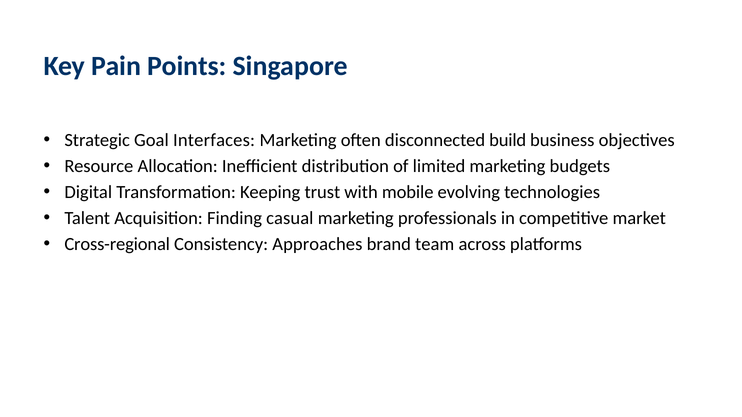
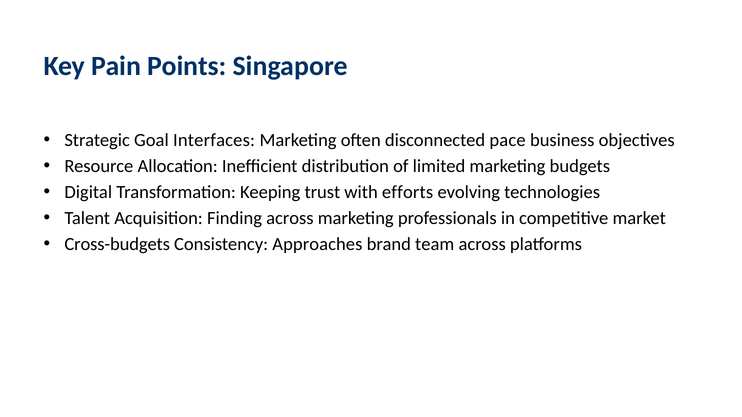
build: build -> pace (508, 140)
mobile: mobile -> efforts (408, 192)
Finding casual: casual -> across (290, 218)
Cross-regional: Cross-regional -> Cross-budgets (117, 244)
